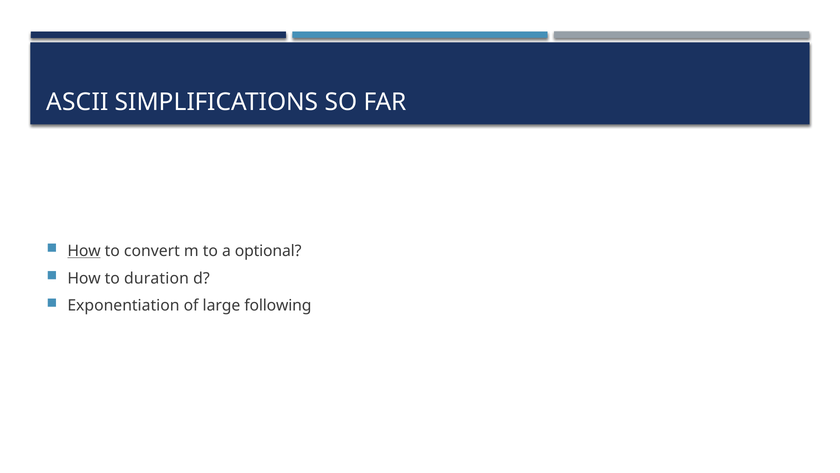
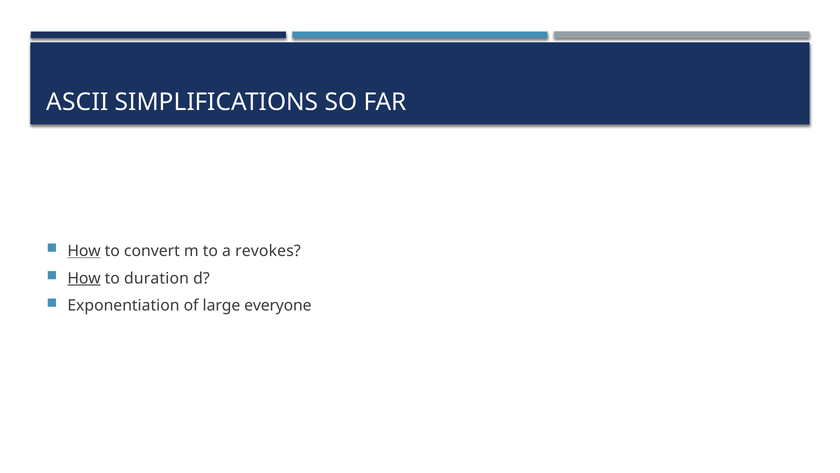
optional: optional -> revokes (268, 251)
How underline: none -> present (84, 278)
following: following -> everyone (278, 305)
